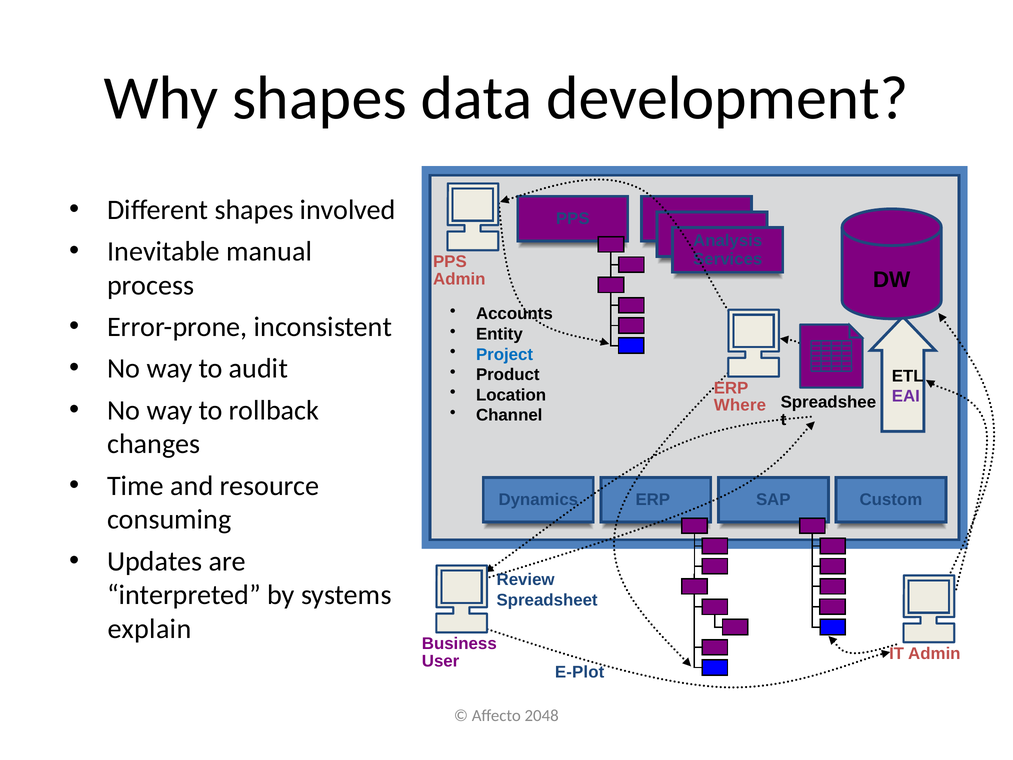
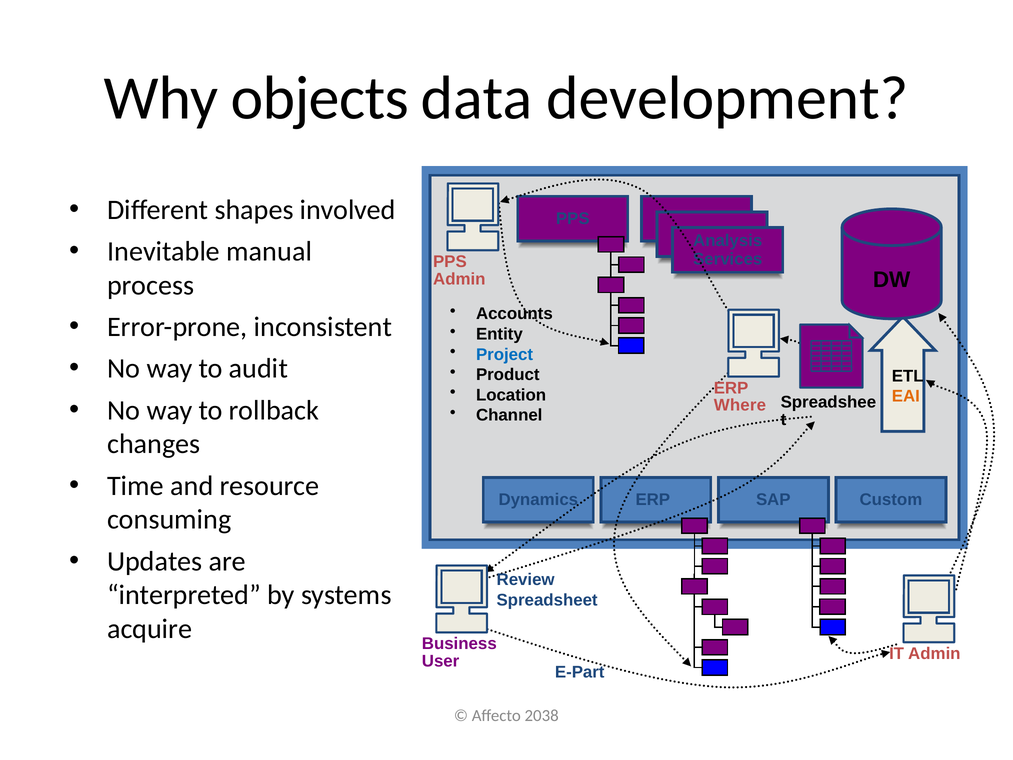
Why shapes: shapes -> objects (320, 98)
EAI colour: purple -> orange (906, 396)
explain: explain -> acquire (150, 629)
E-Plot: E-Plot -> E-Part (580, 672)
2048: 2048 -> 2038 (542, 715)
